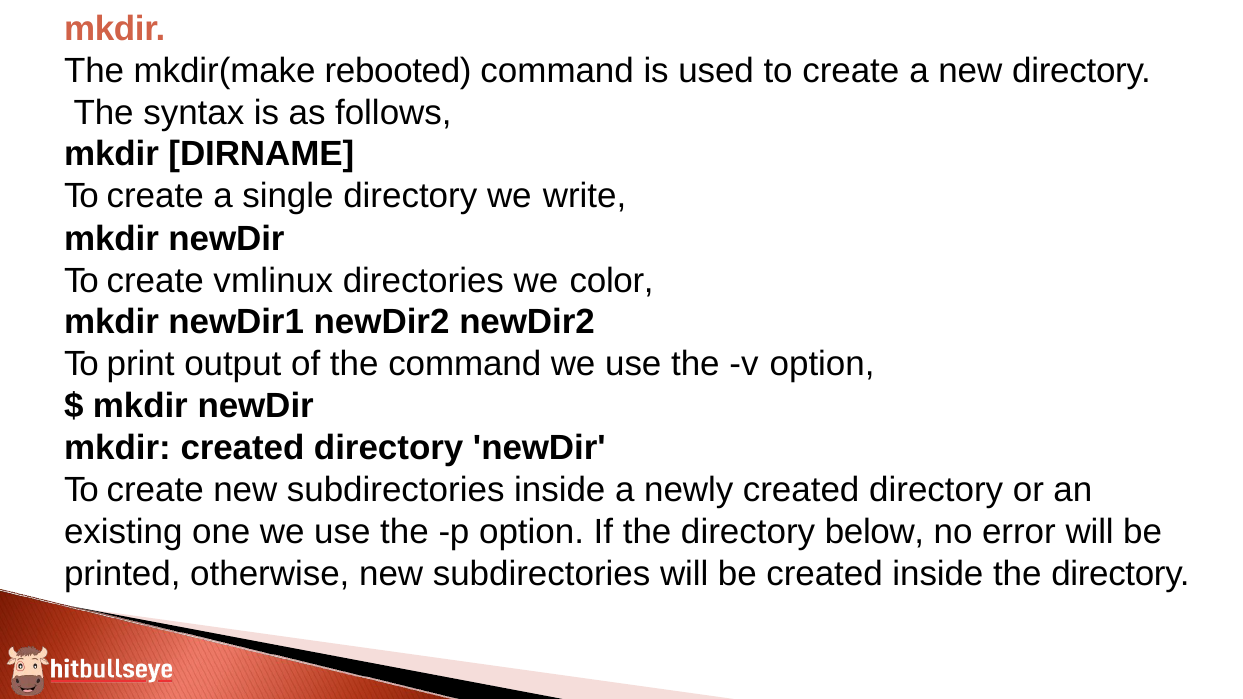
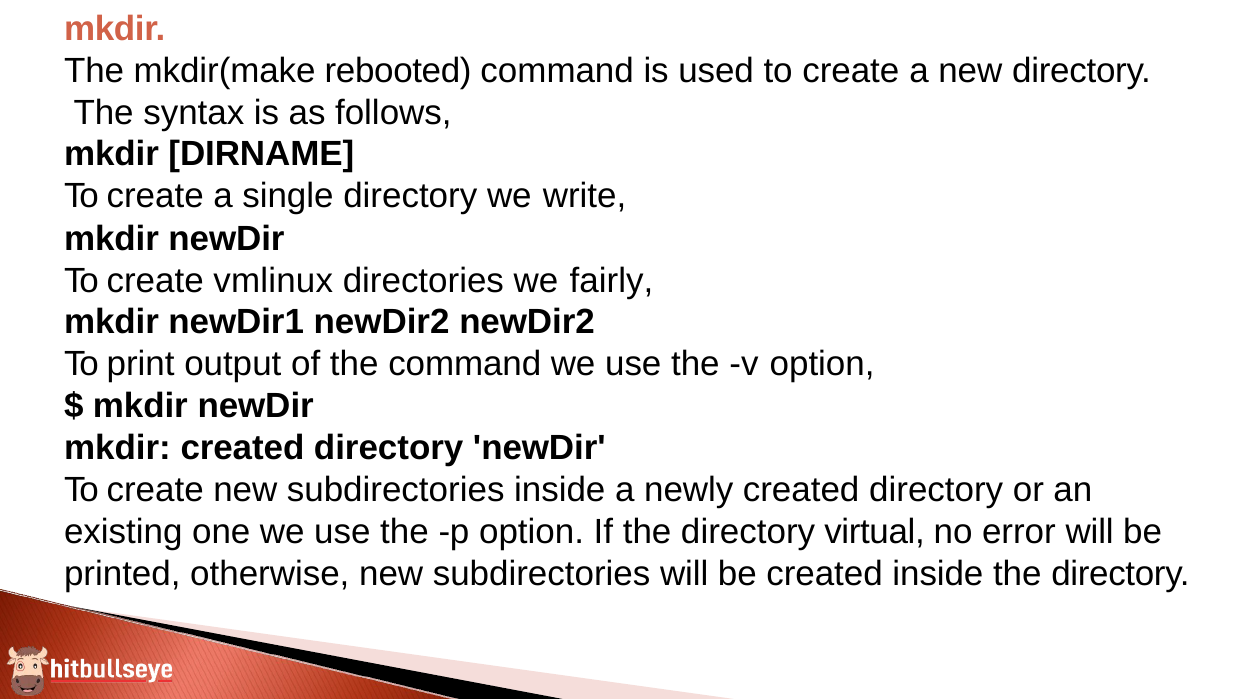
color: color -> fairly (611, 281)
below: below -> virtual (874, 533)
